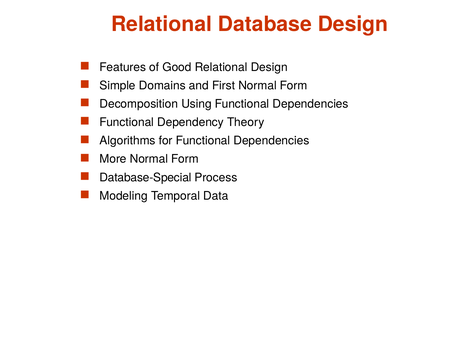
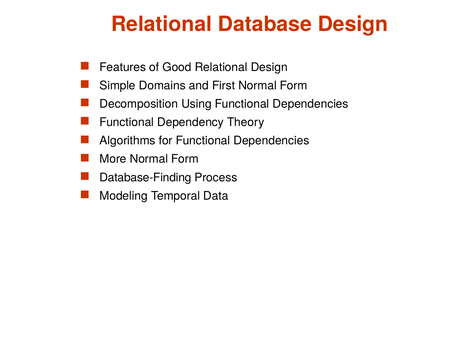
Database-Special: Database-Special -> Database-Finding (145, 178)
